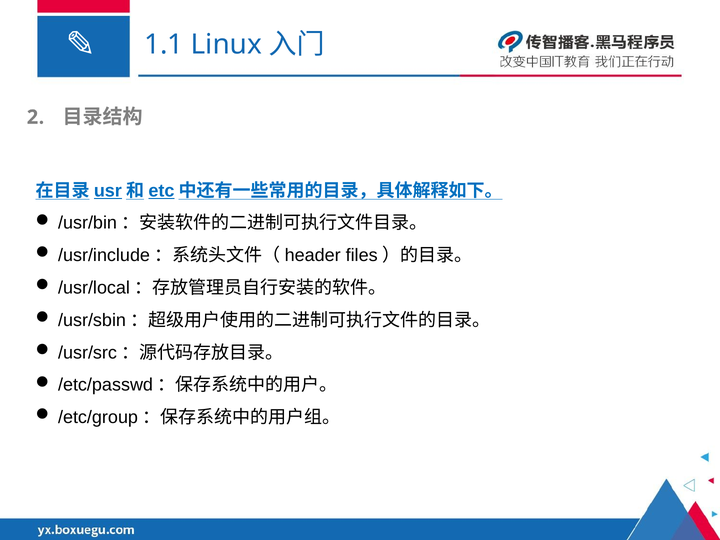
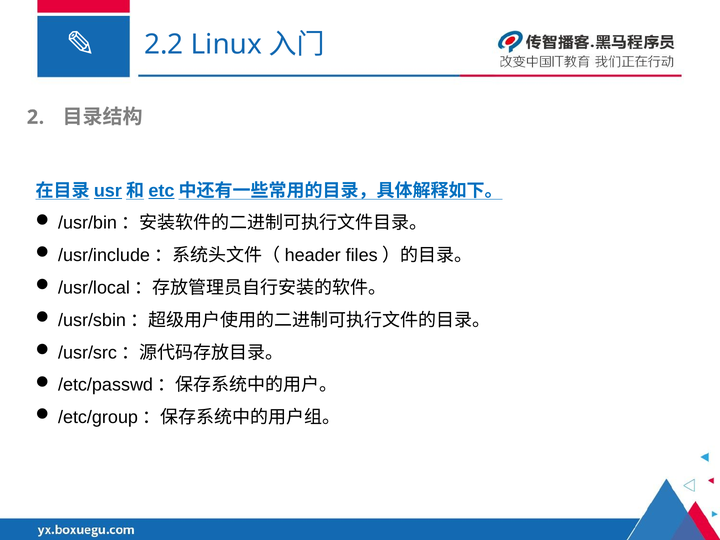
1.1: 1.1 -> 2.2 (164, 45)
